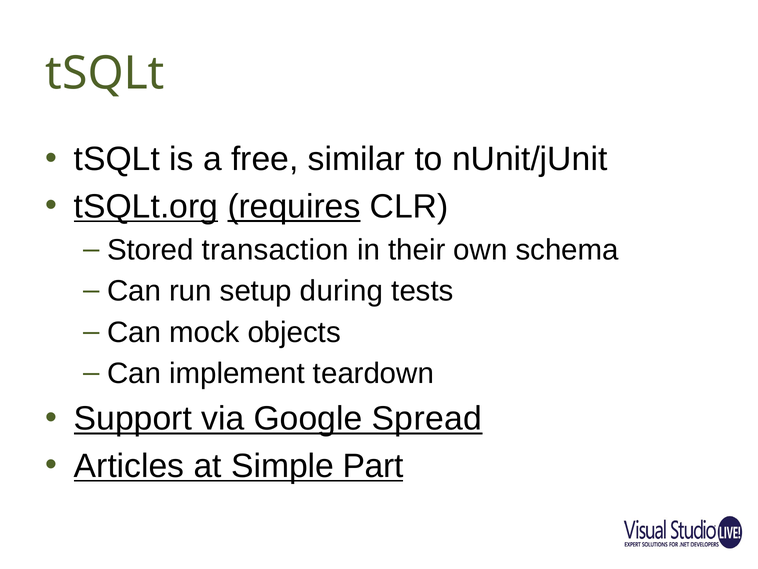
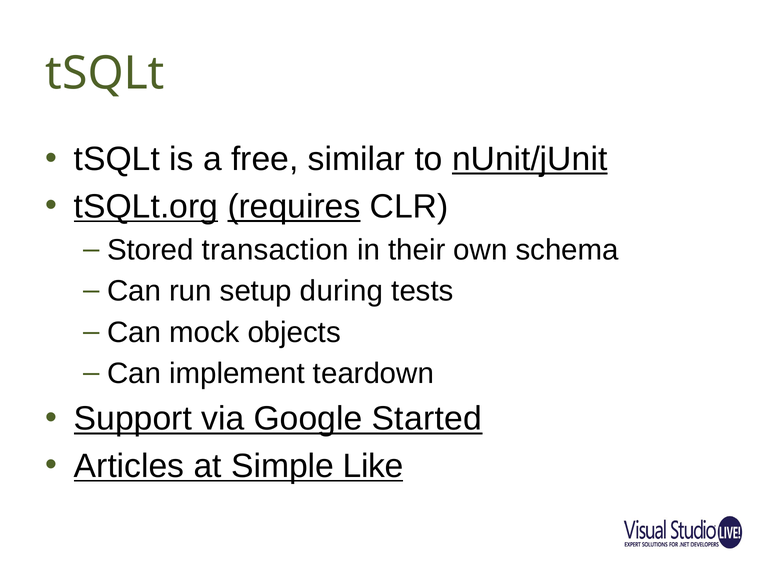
nUnit/jUnit underline: none -> present (530, 159)
Spread: Spread -> Started (427, 418)
Part: Part -> Like (373, 466)
